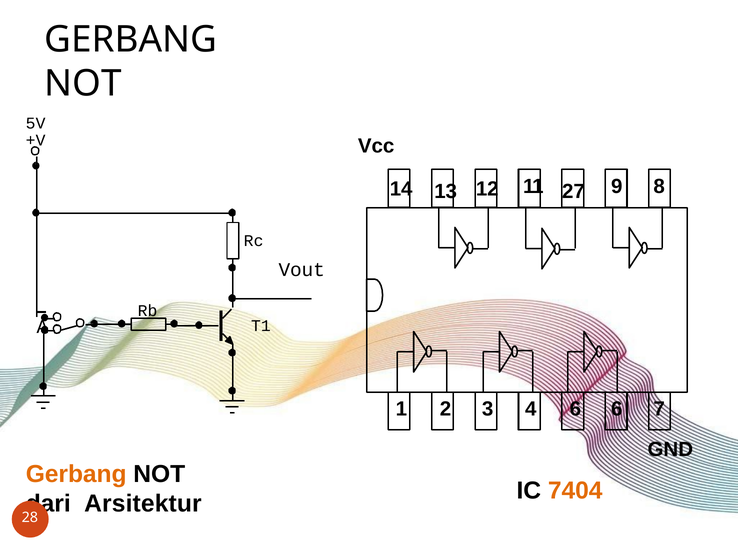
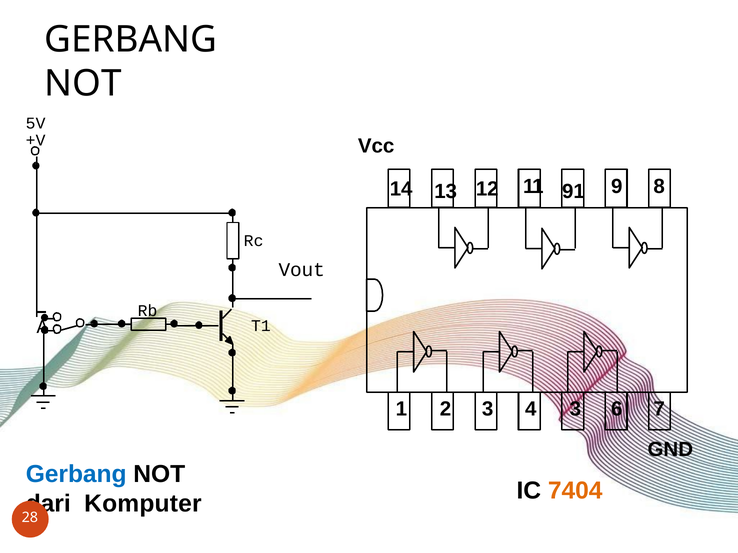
27: 27 -> 91 (573, 192)
4 6: 6 -> 3 (575, 409)
Gerbang colour: orange -> blue (76, 475)
Arsitektur: Arsitektur -> Komputer (143, 504)
